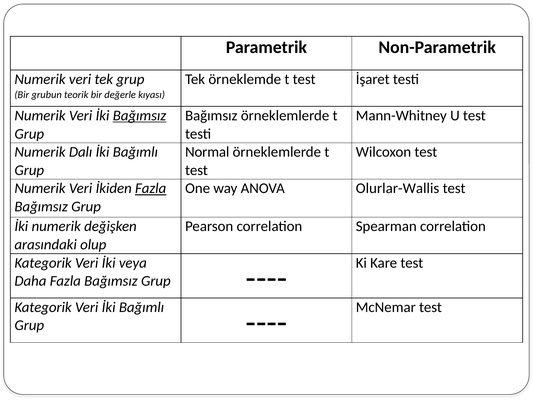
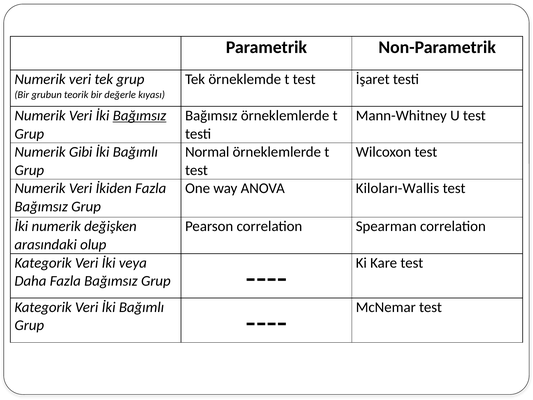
Dalı: Dalı -> Gibi (81, 152)
Fazla underline: present -> none (151, 188)
Olurlar-Wallis: Olurlar-Wallis -> Kiloları-Wallis (398, 188)
